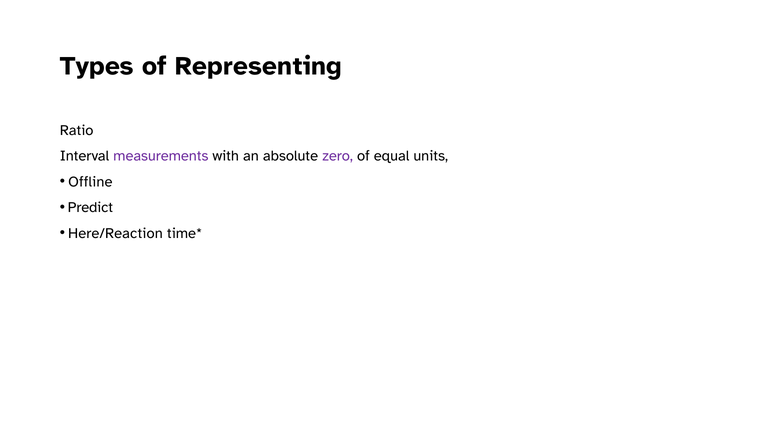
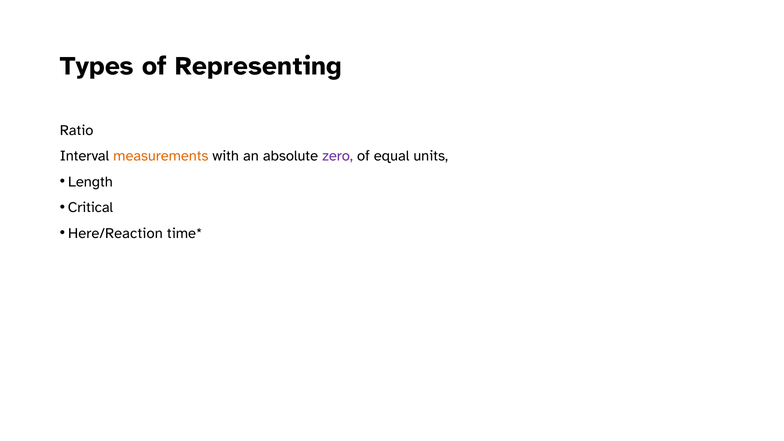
measurements colour: purple -> orange (161, 156)
Offline: Offline -> Length (90, 182)
Predict: Predict -> Critical (90, 208)
